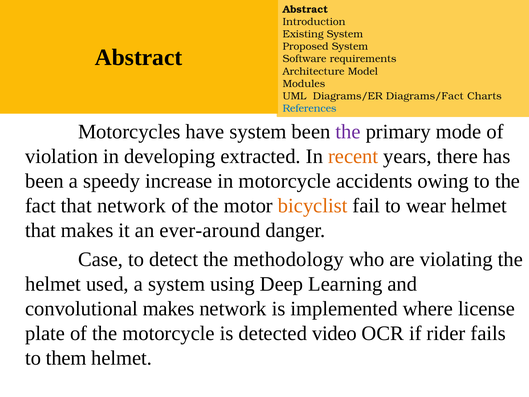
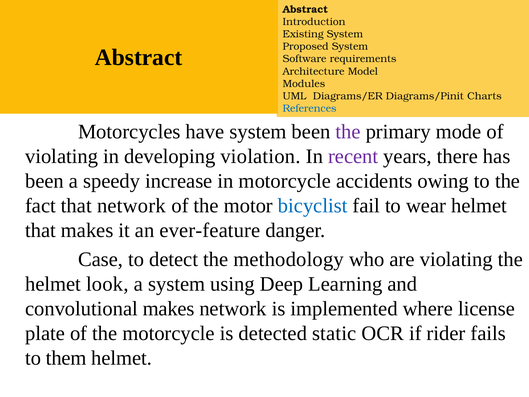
Diagrams/Fact: Diagrams/Fact -> Diagrams/Pinit (425, 96)
violation: violation -> violating (62, 156)
extracted: extracted -> violation (261, 156)
recent colour: orange -> purple (353, 156)
bicyclist colour: orange -> blue (313, 206)
ever-around: ever-around -> ever-feature (210, 230)
used: used -> look (107, 284)
video: video -> static (334, 333)
